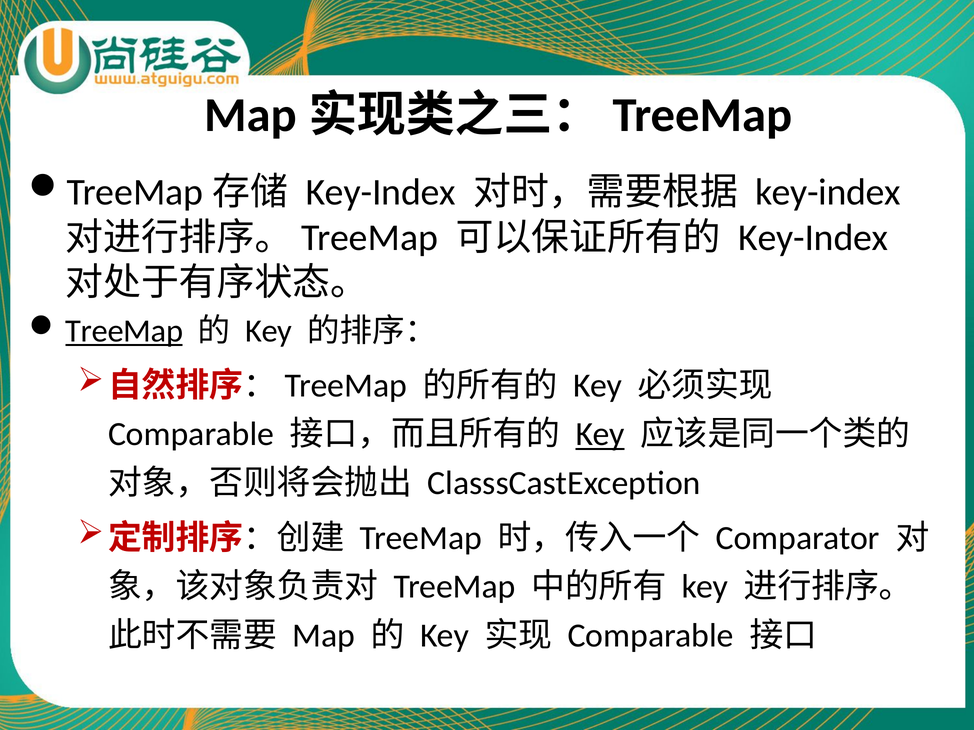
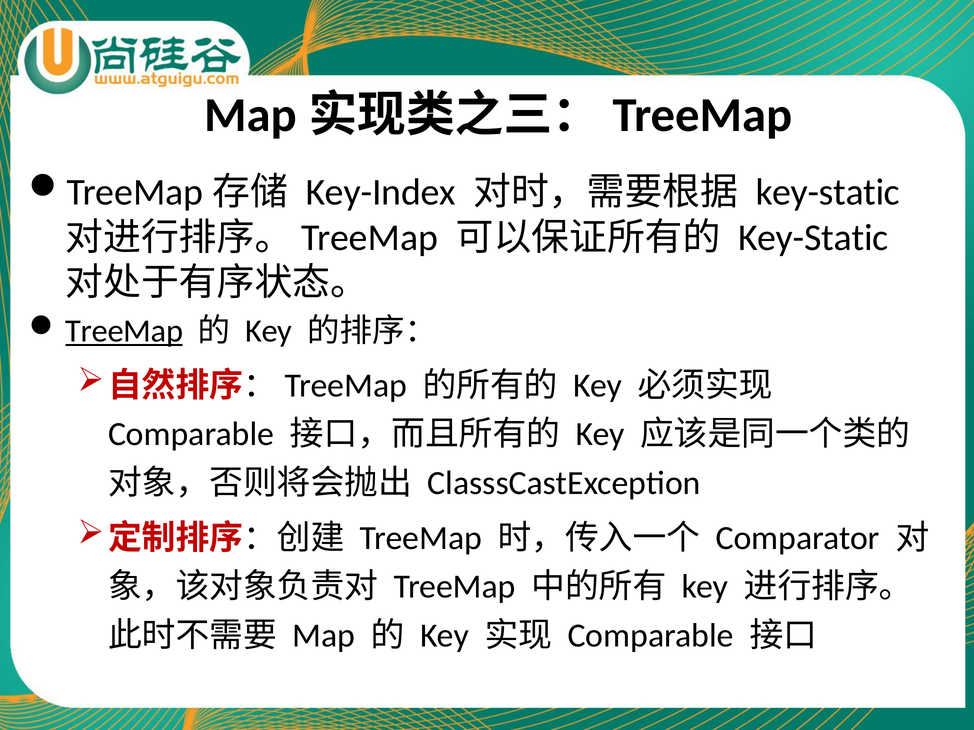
key-index: key-index -> key-static (828, 192)
Key-Index: Key-Index -> Key-Static (813, 238)
Key underline: present -> none (600, 435)
